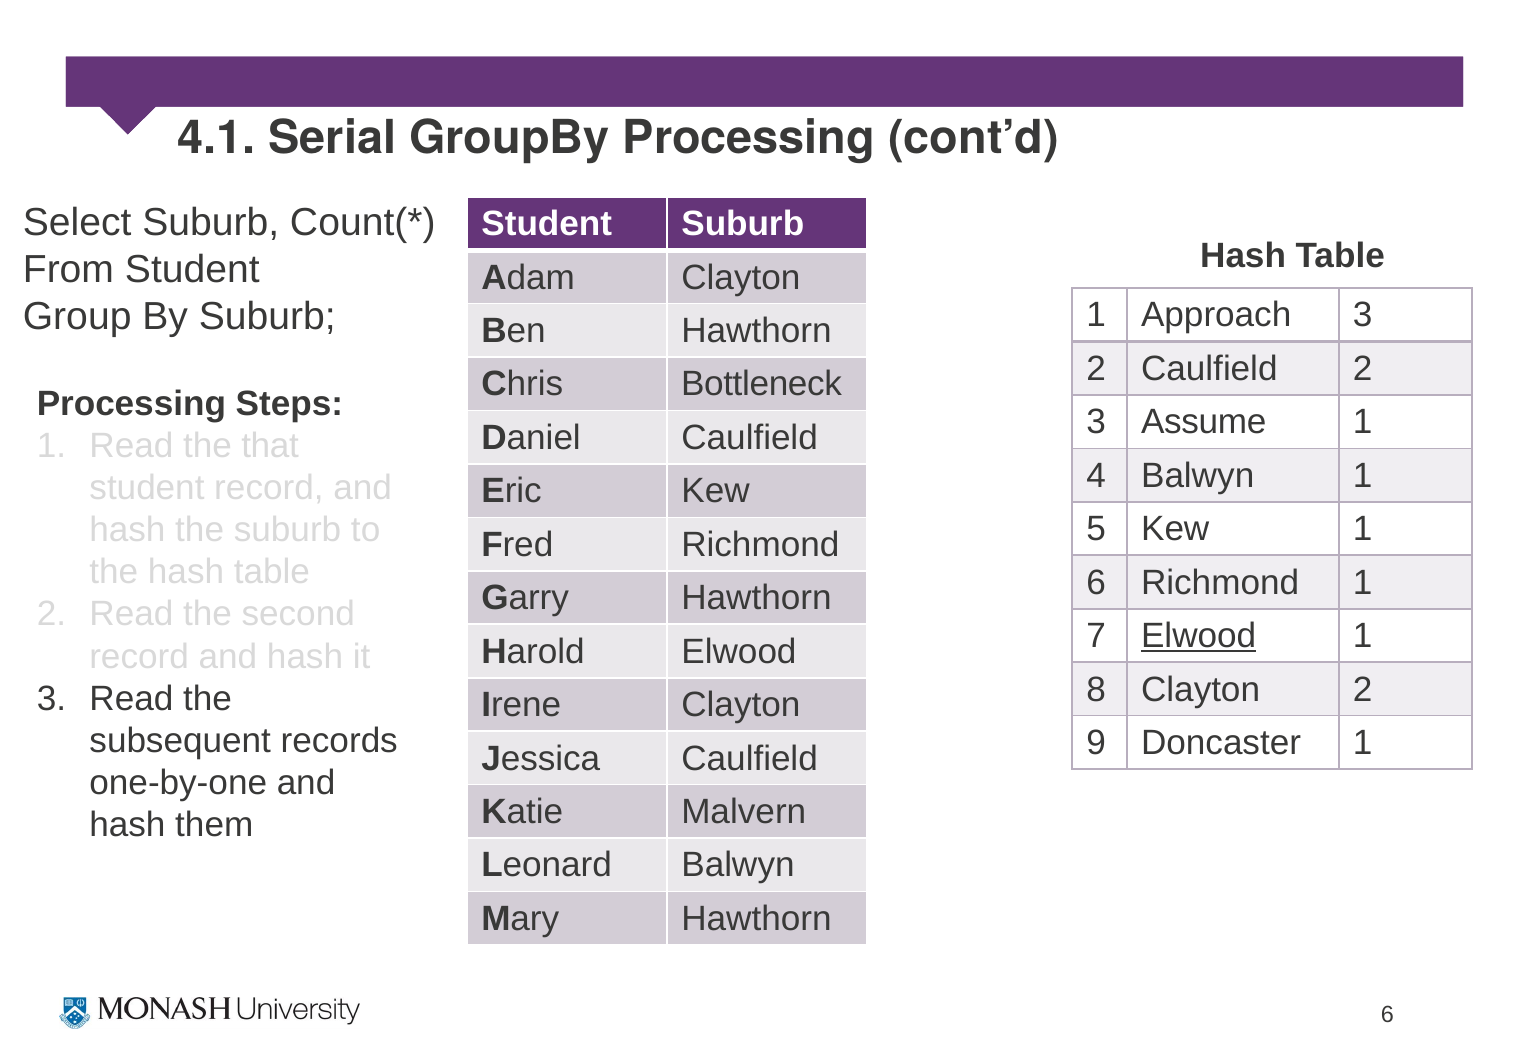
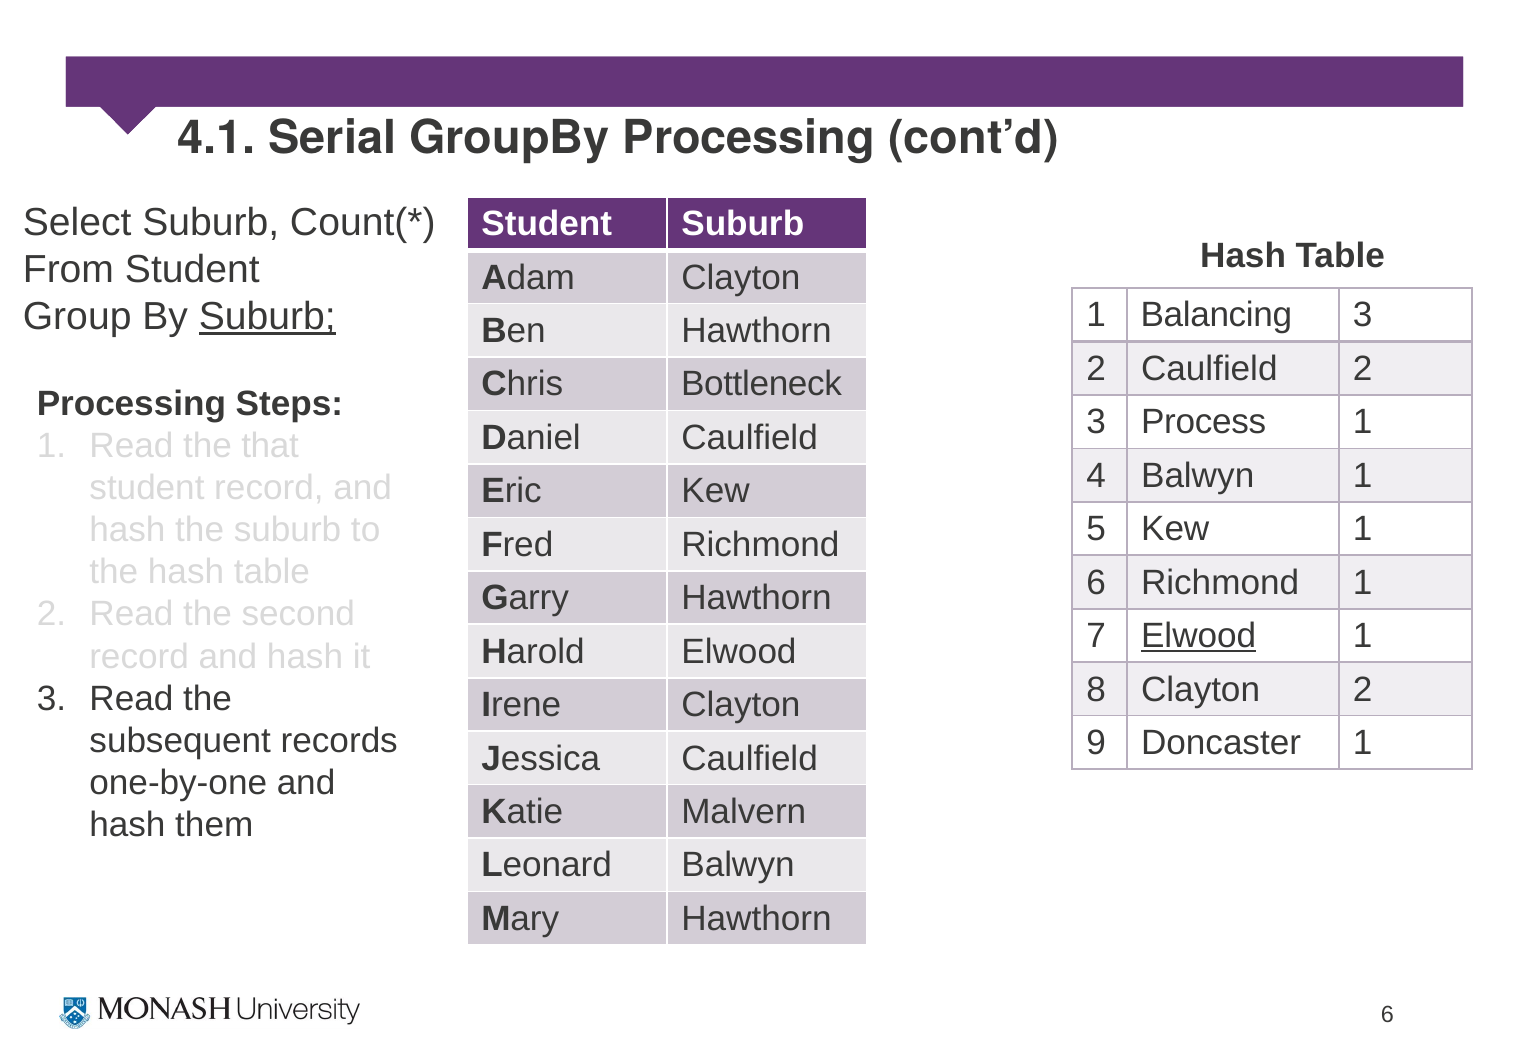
Suburb underline: none -> present (267, 317)
Approach: Approach -> Balancing (1216, 316)
Assume: Assume -> Process (1204, 422)
